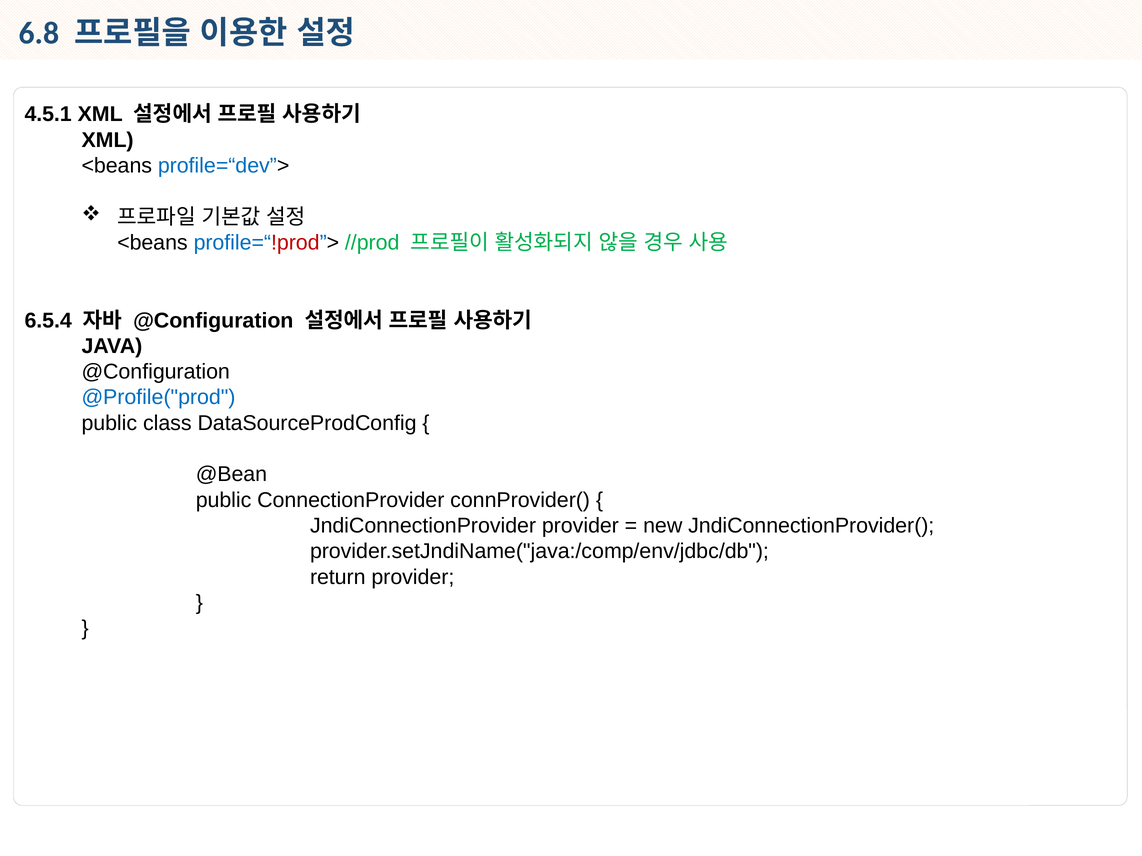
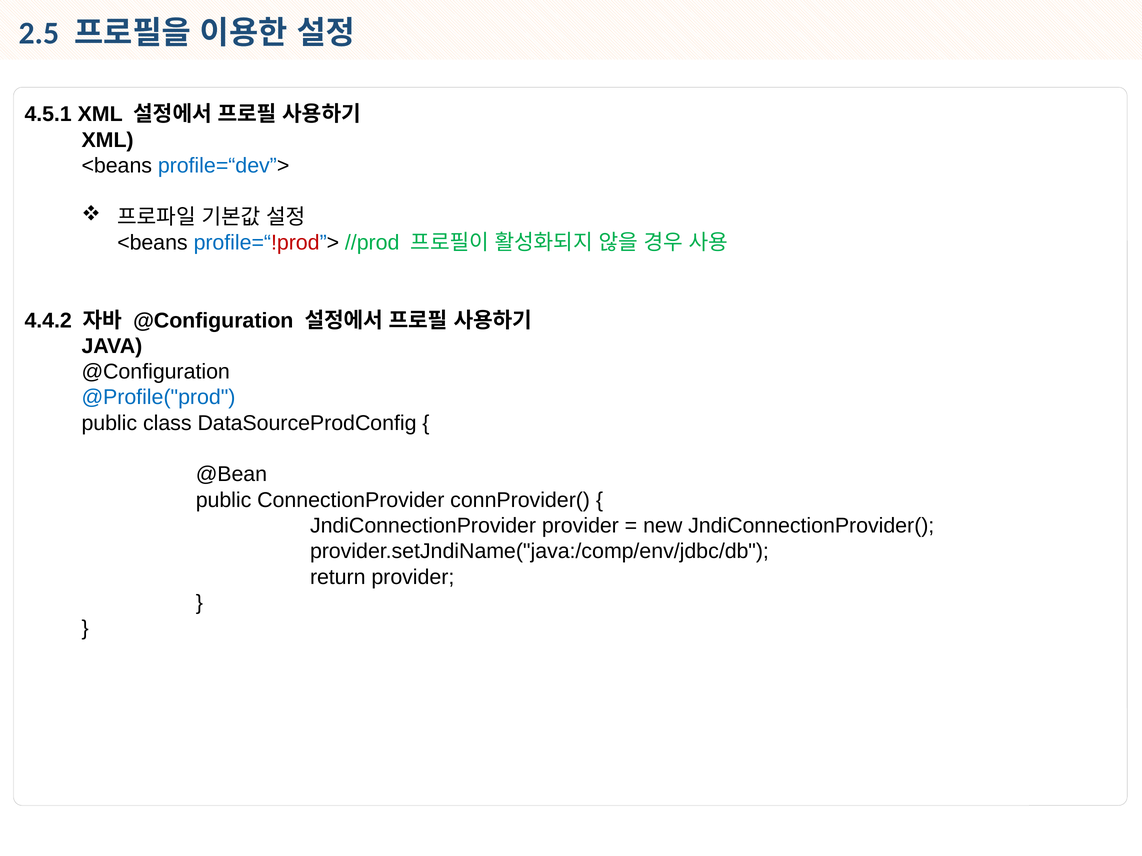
6.8: 6.8 -> 2.5 (39, 33)
6.5.4: 6.5.4 -> 4.4.2 (48, 321)
